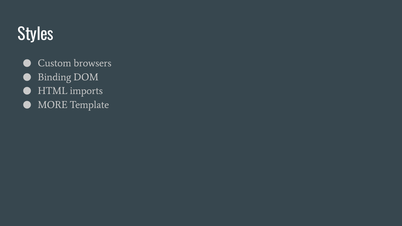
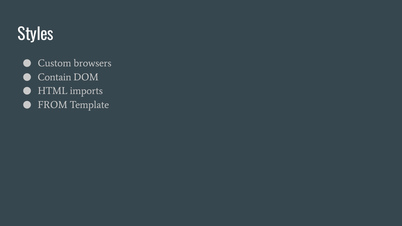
Binding: Binding -> Contain (55, 77)
MORE: MORE -> FROM (53, 105)
